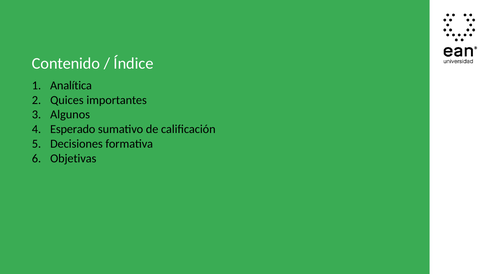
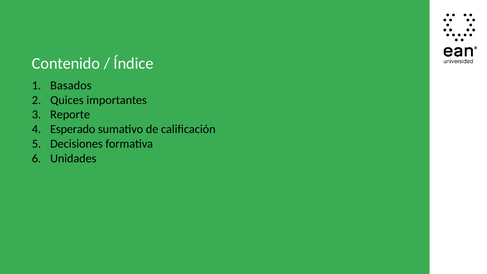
Analítica: Analítica -> Basados (71, 85)
Algunos: Algunos -> Reporte (70, 115)
Objetivas: Objetivas -> Unidades (73, 158)
